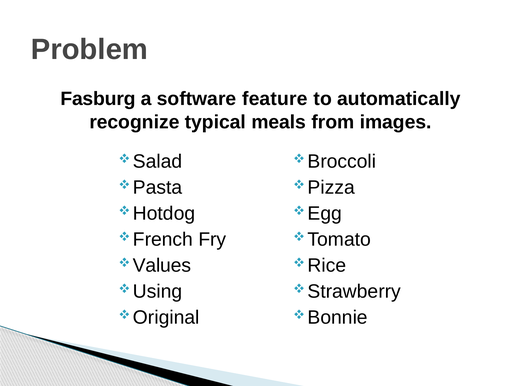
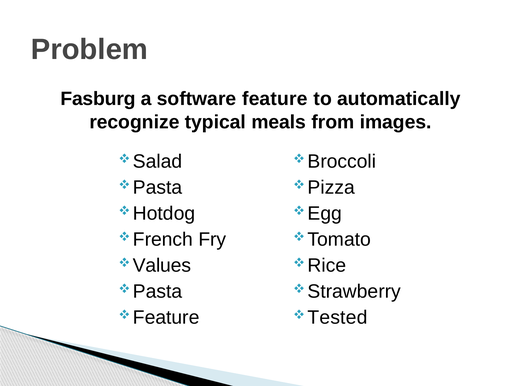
Using: Using -> Pasta (158, 292)
Original: Original -> Feature (166, 318)
Bonnie: Bonnie -> Tested (338, 318)
